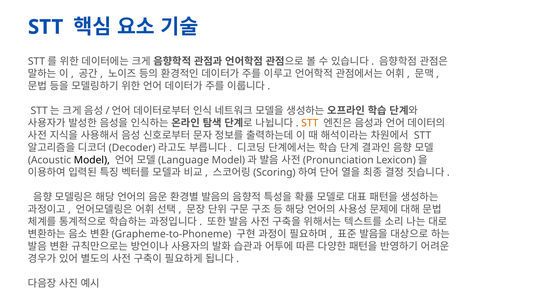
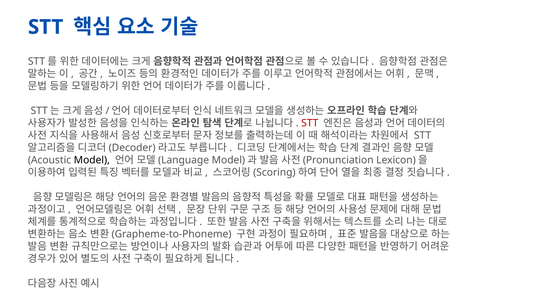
STT colour: orange -> red (310, 123)
